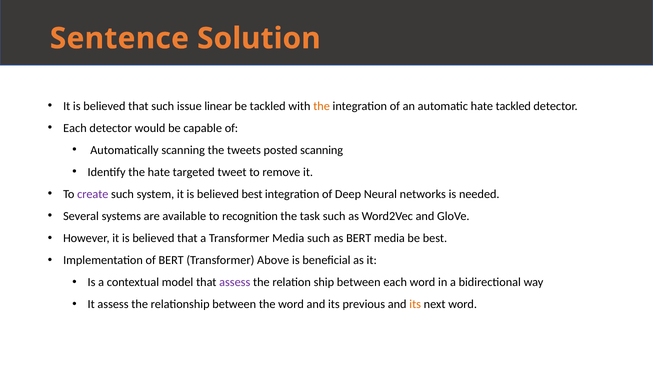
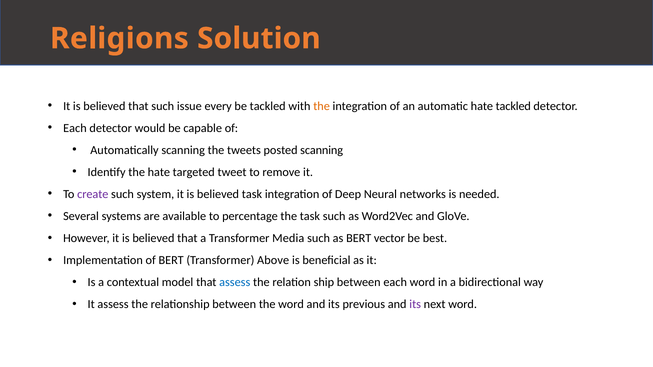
Sentence: Sentence -> Religions (119, 39)
linear: linear -> every (218, 106)
believed best: best -> task (252, 194)
recognition: recognition -> percentage (250, 216)
BERT media: media -> vector (389, 238)
assess colour: purple -> blue (235, 282)
its colour: orange -> purple (415, 304)
